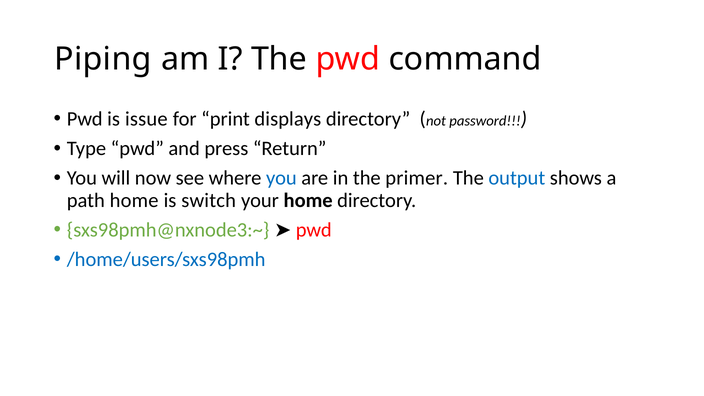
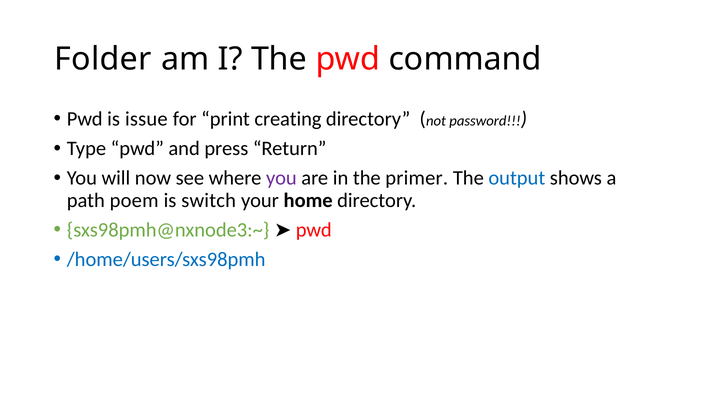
Piping: Piping -> Folder (103, 59)
displays: displays -> creating (288, 119)
you colour: blue -> purple (281, 178)
path home: home -> poem (134, 200)
